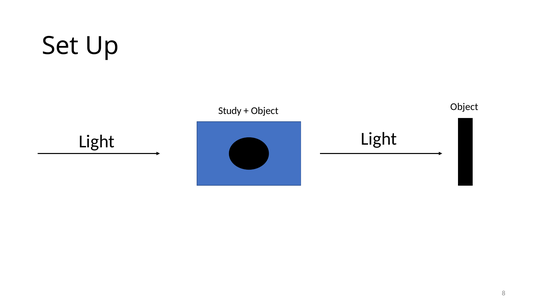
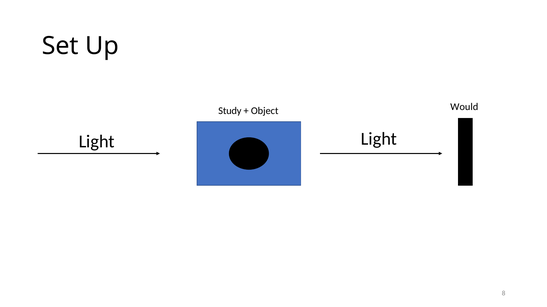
Object: Object -> Would (464, 107)
